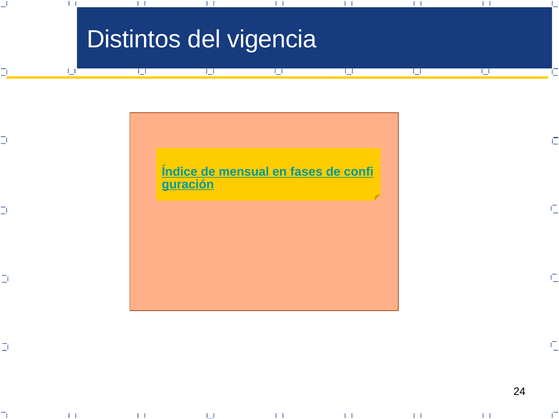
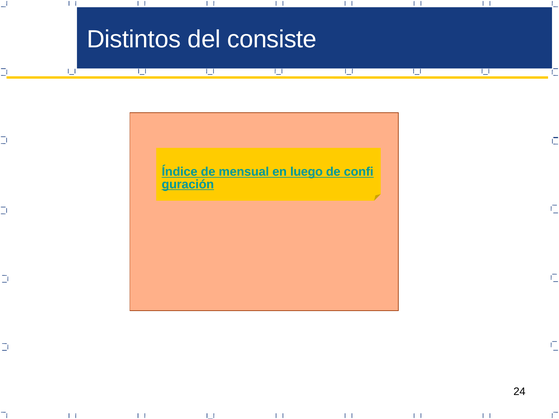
vigencia: vigencia -> consiste (272, 39)
fases: fases -> luego (307, 172)
